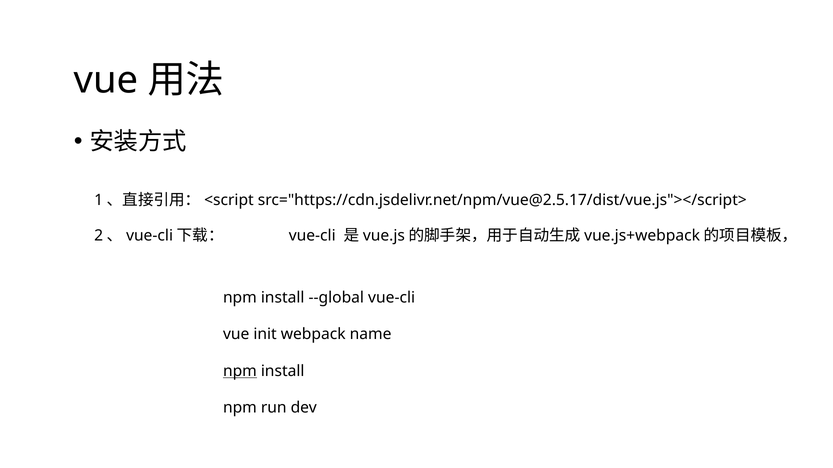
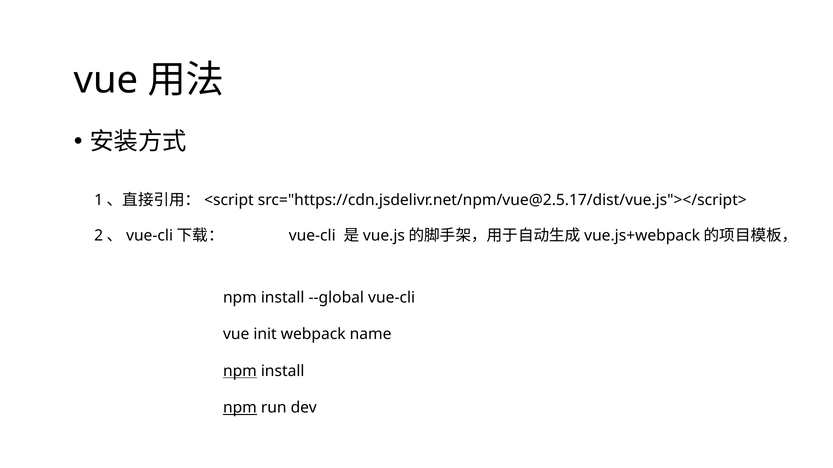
npm underline: none -> present (240, 408)
